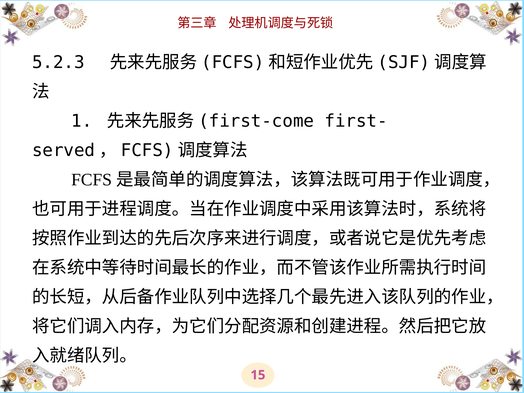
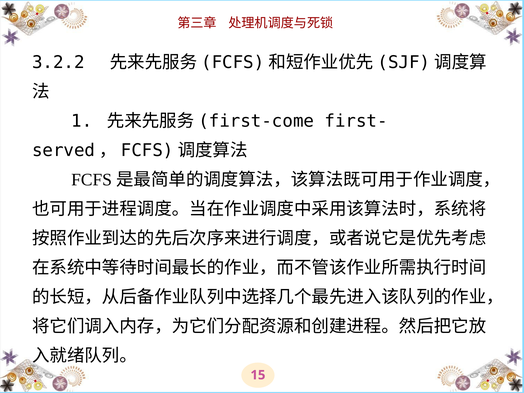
5.2.3: 5.2.3 -> 3.2.2 (58, 62)
